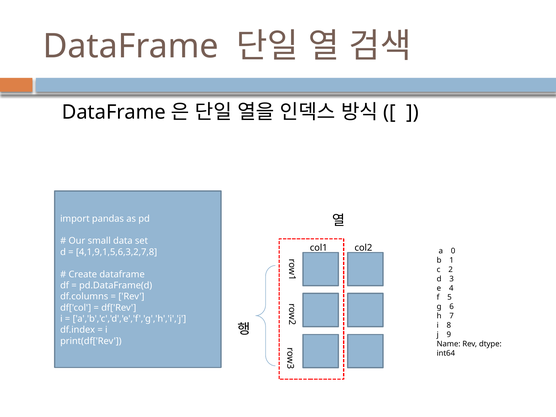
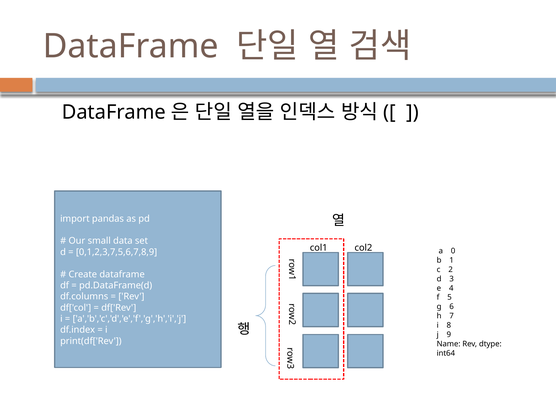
4,1,9,1,5,6,3,2,7,8: 4,1,9,1,5,6,3,2,7,8 -> 0,1,2,3,7,5,6,7,8,9 (117, 252)
